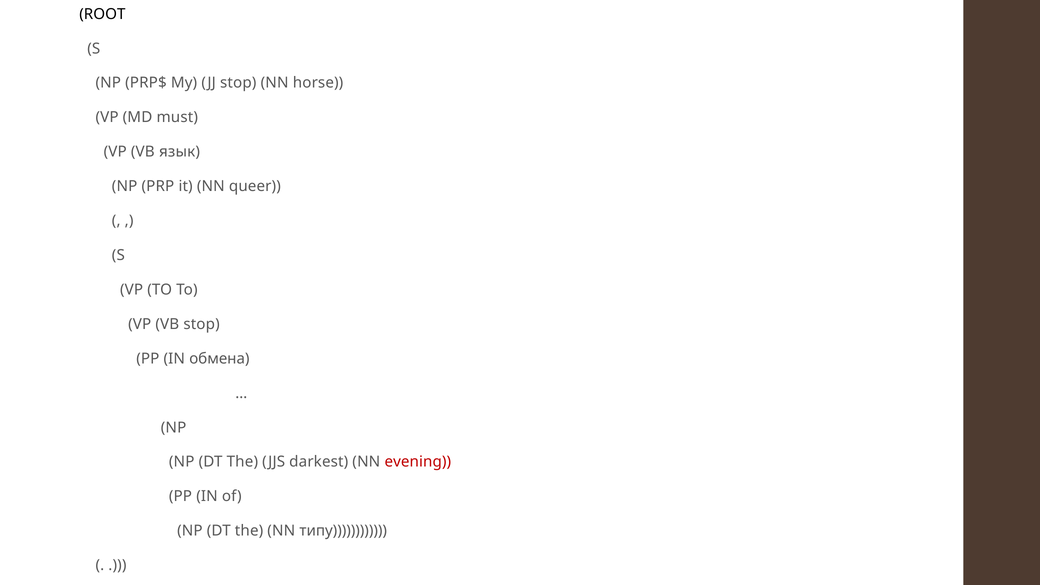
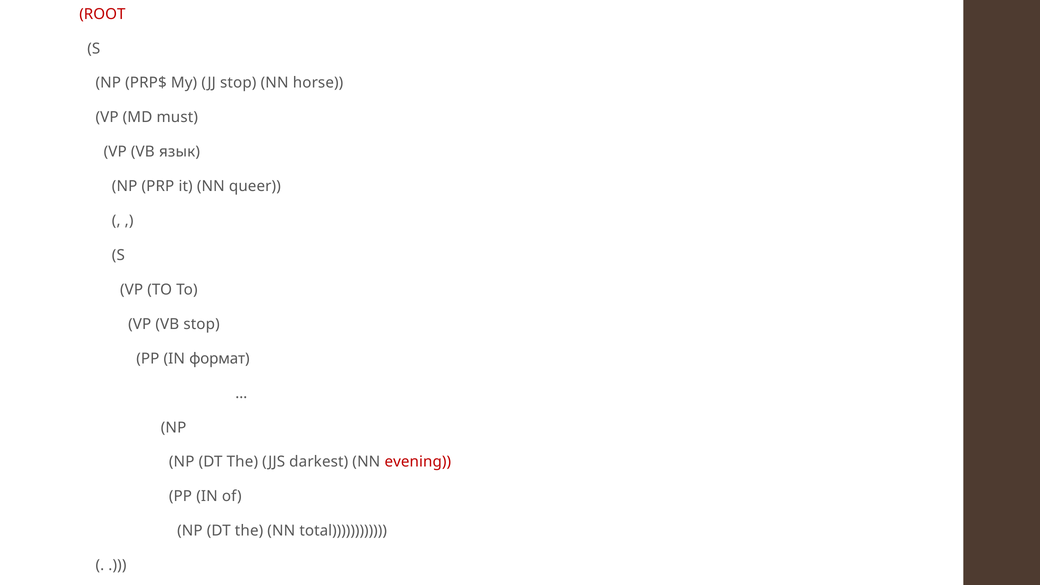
ROOT colour: black -> red (102, 14)
обмена: обмена -> формат (219, 359)
типу: типу -> total (343, 531)
